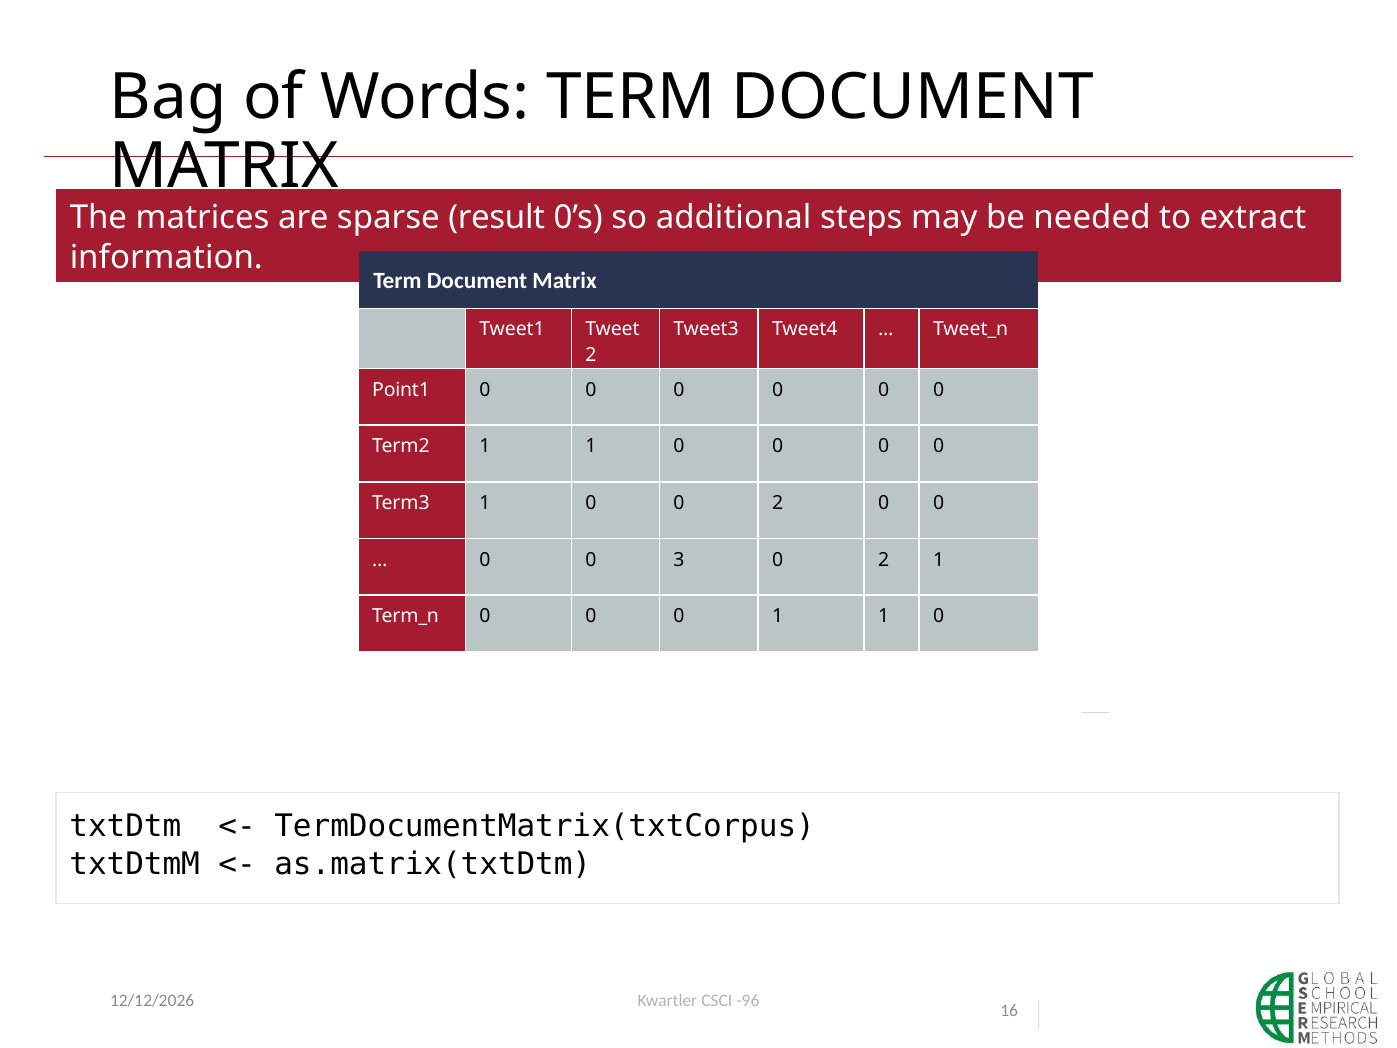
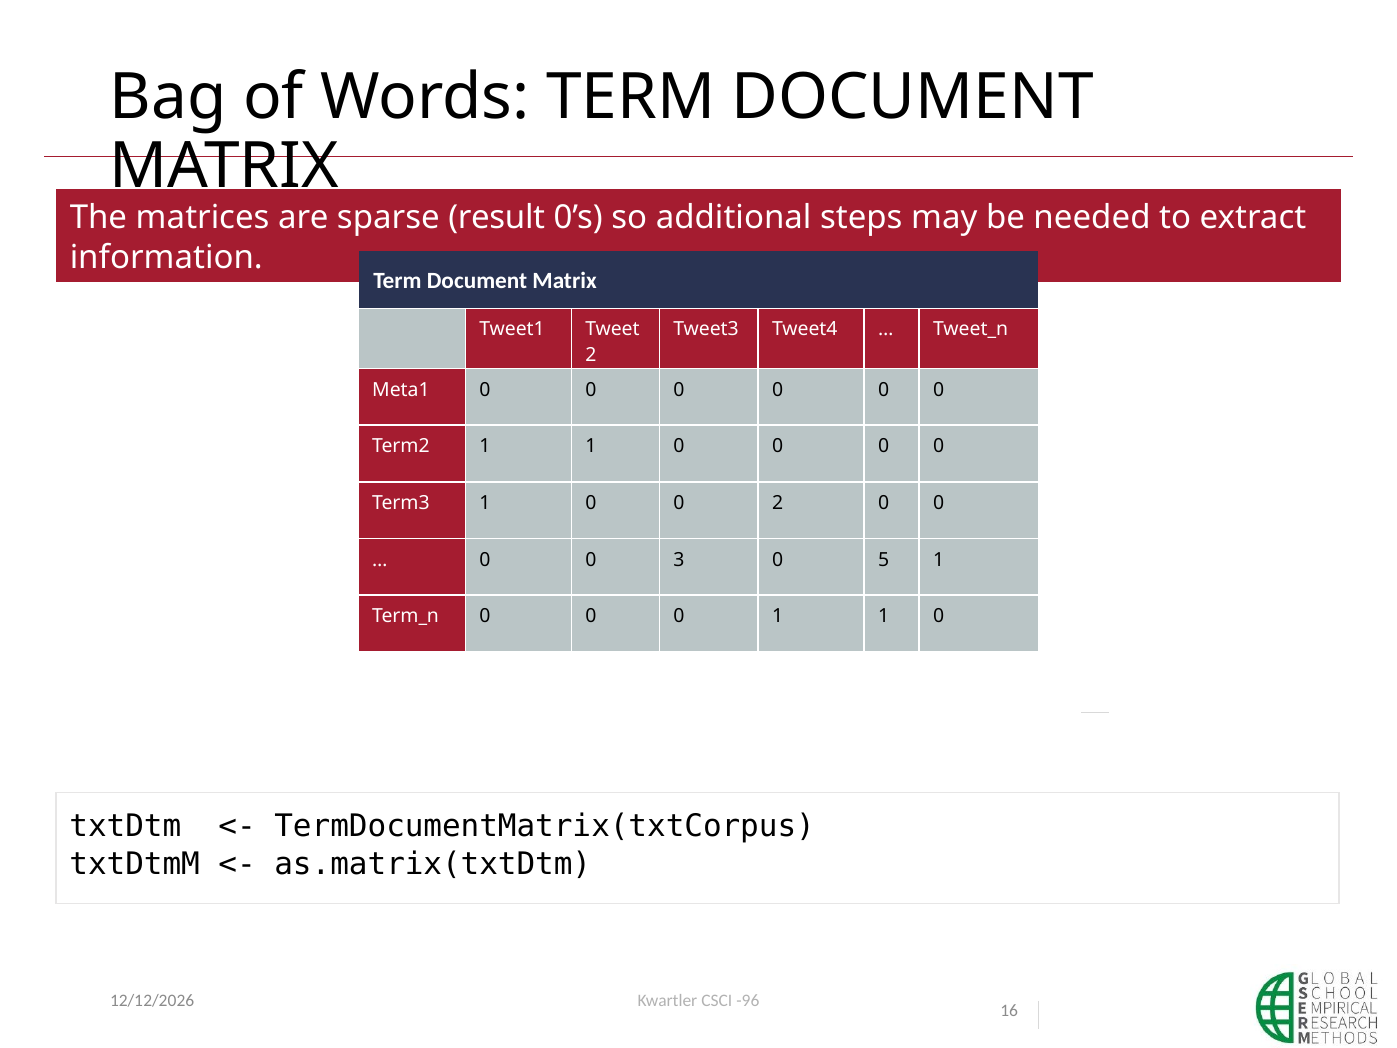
Point1: Point1 -> Meta1 (401, 390)
3 0 2: 2 -> 5 (884, 560)
